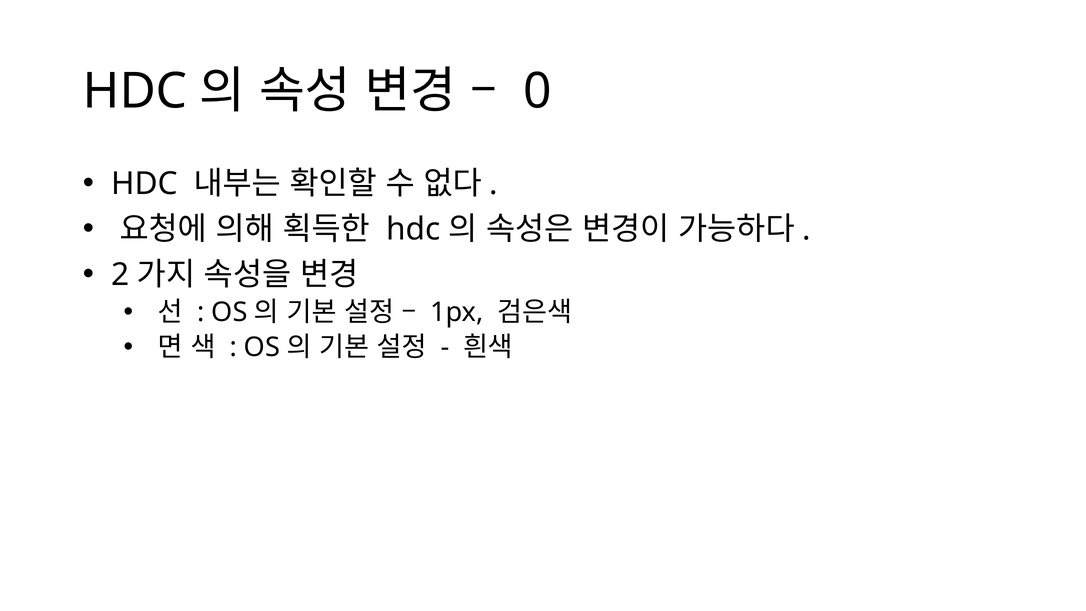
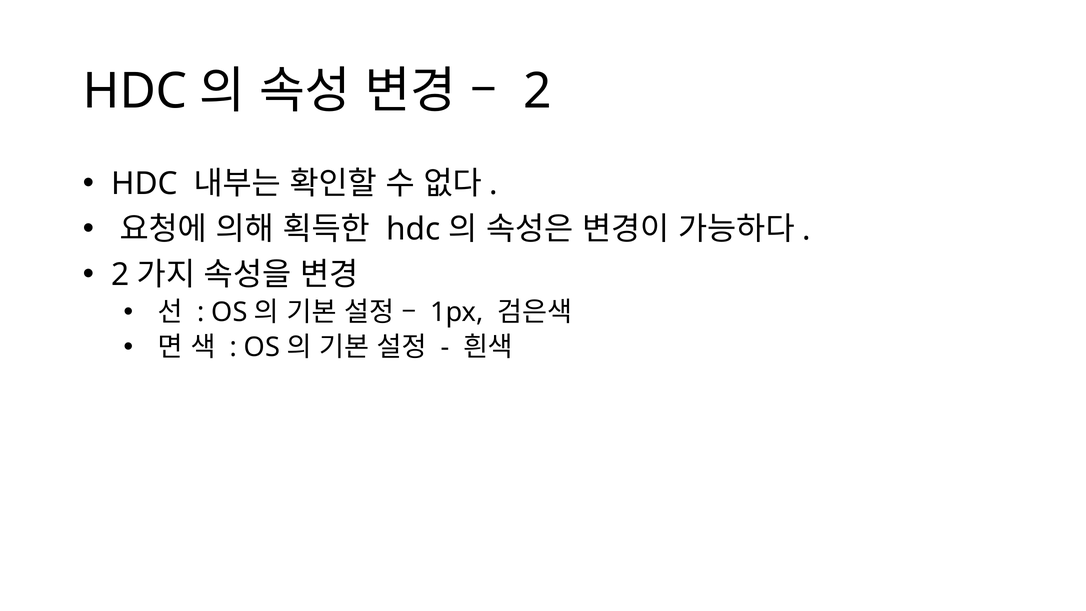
0: 0 -> 2 (537, 91)
